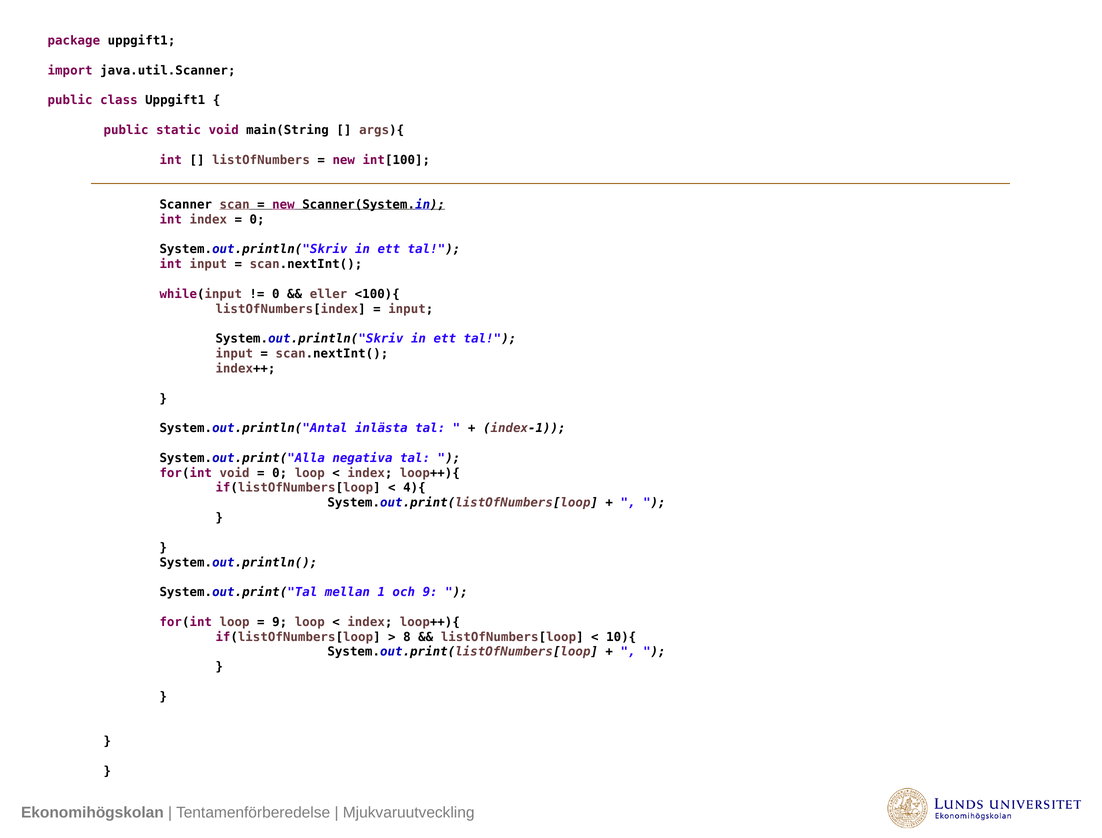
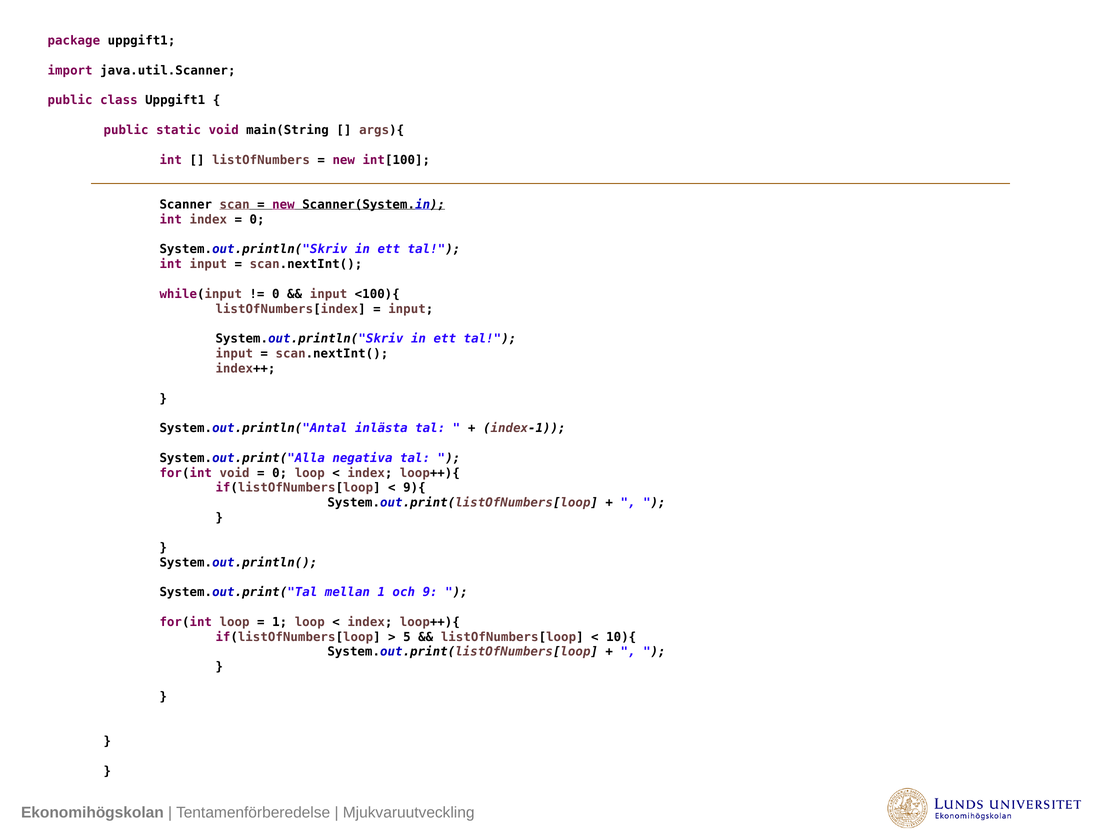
eller: eller -> input (328, 294)
4){: 4){ -> 9){ (414, 488)
9: 9 -> 1 (280, 622)
8: 8 -> 5 (407, 637)
